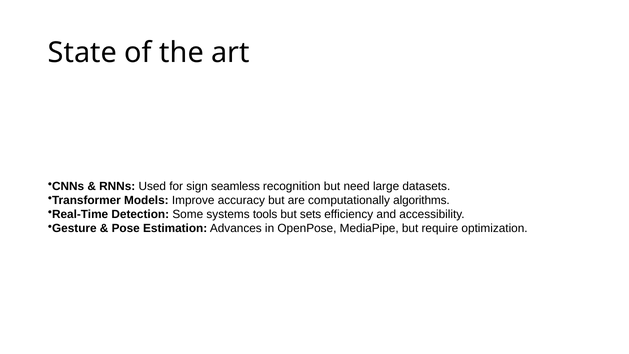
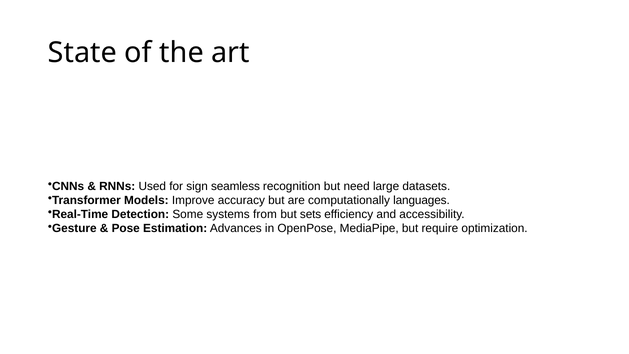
algorithms: algorithms -> languages (421, 200)
tools: tools -> from (265, 214)
